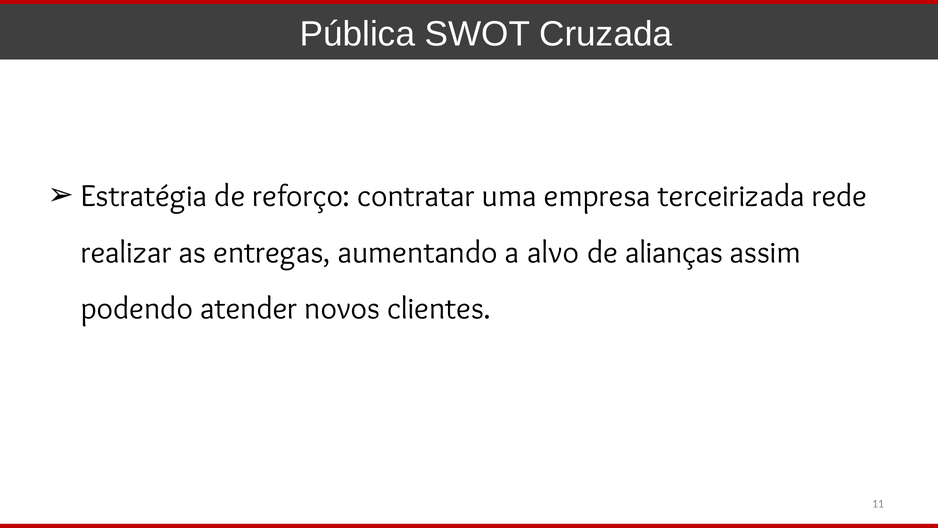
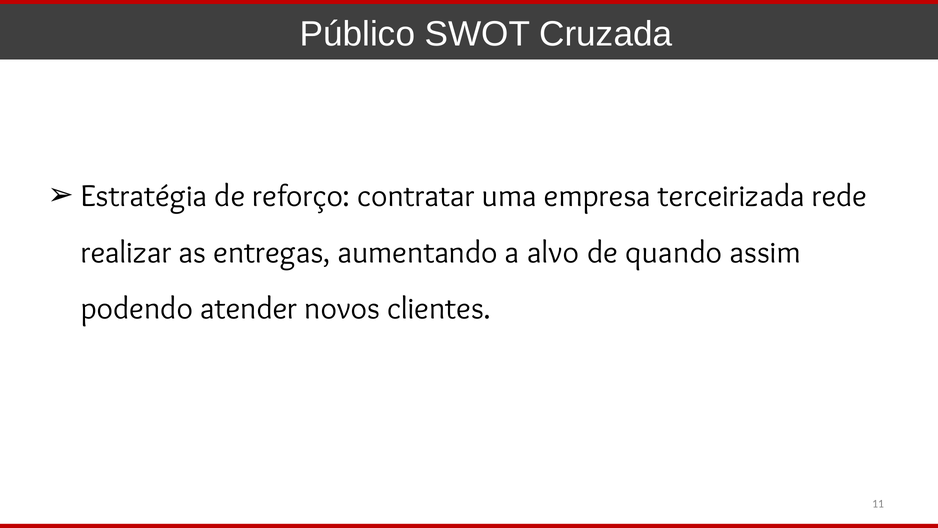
Pública: Pública -> Público (357, 34)
alianças: alianças -> quando (674, 252)
